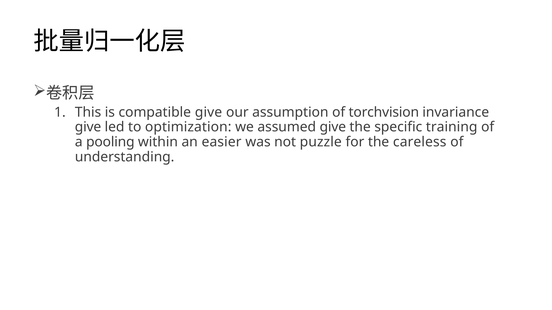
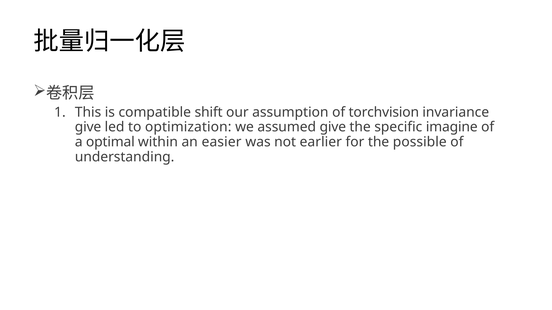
compatible give: give -> shift (209, 112)
training: training -> imagine (452, 127)
pooling: pooling -> optimal (110, 142)
puzzle: puzzle -> earlier (321, 142)
careless: careless -> possible (420, 142)
